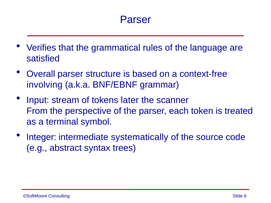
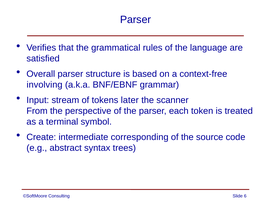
Integer: Integer -> Create (41, 137)
systematically: systematically -> corresponding (140, 137)
